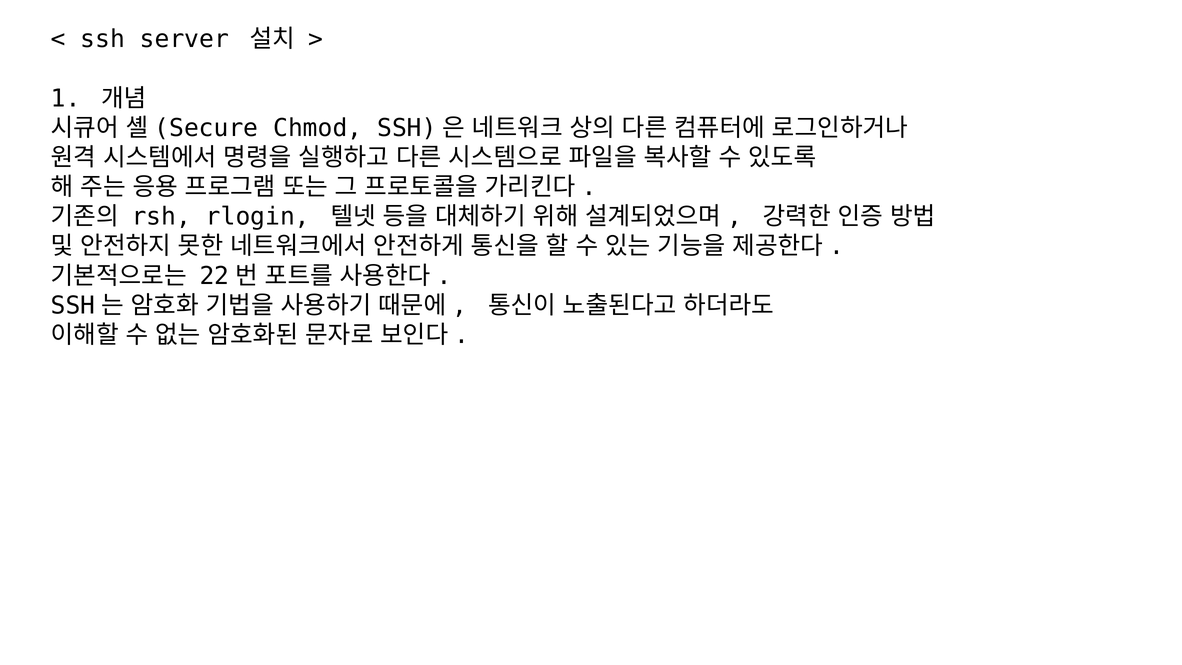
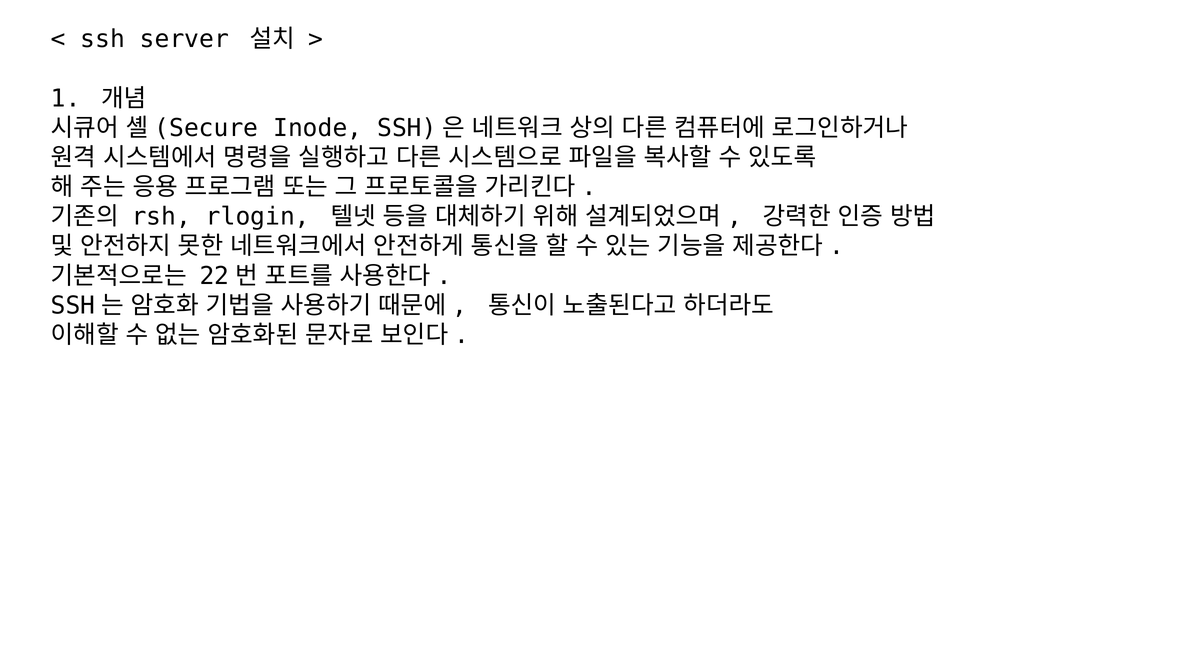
Chmod: Chmod -> Inode (318, 128)
